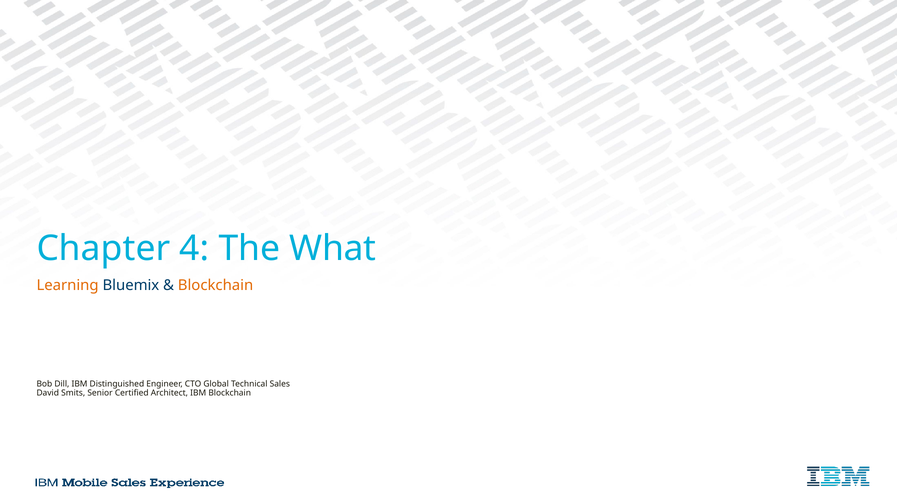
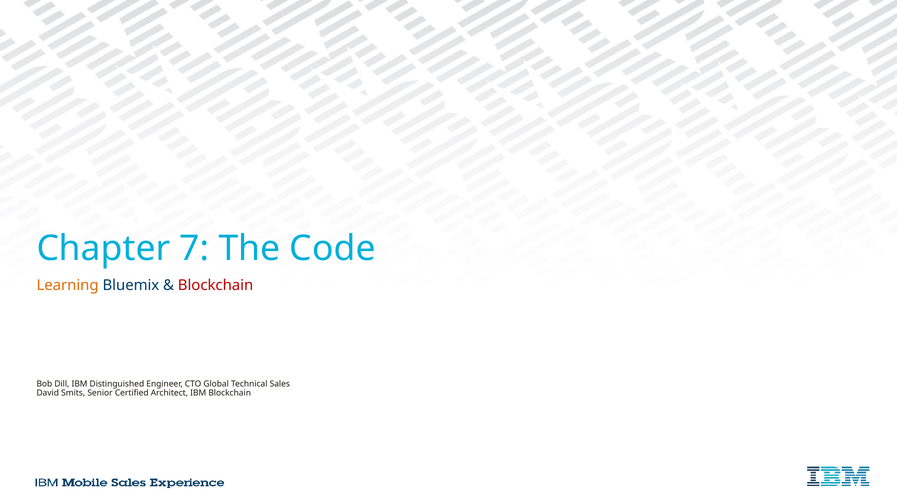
4: 4 -> 7 (194, 249)
What: What -> Code (333, 249)
Blockchain colour: orange -> red (216, 286)
